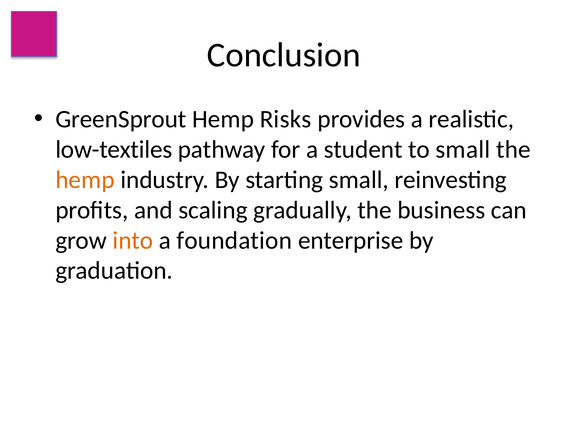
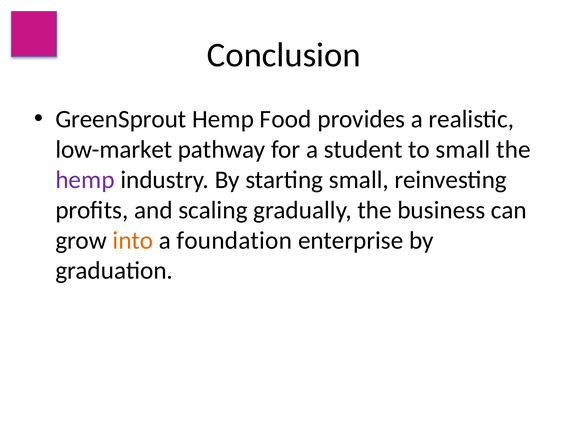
Risks: Risks -> Food (286, 119)
low-textiles: low-textiles -> low-market (114, 149)
hemp colour: orange -> purple (85, 180)
